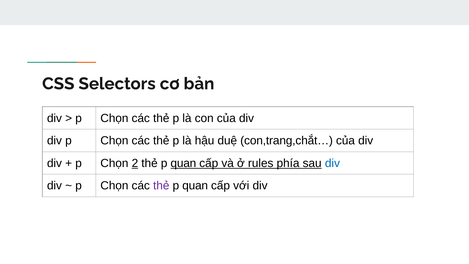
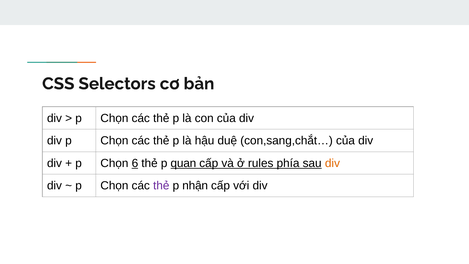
con,trang,chắt…: con,trang,chắt… -> con,sang,chắt… (287, 141)
2: 2 -> 6 (135, 163)
div colour: blue -> orange (332, 163)
quan: quan -> nhận (195, 186)
